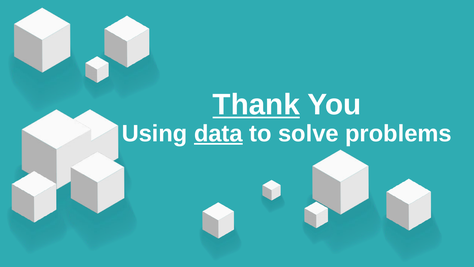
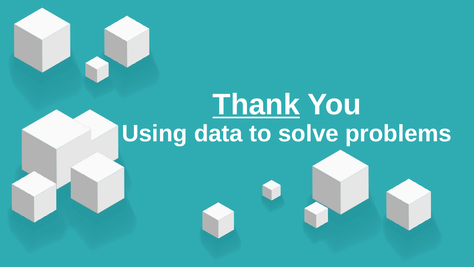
data underline: present -> none (218, 133)
